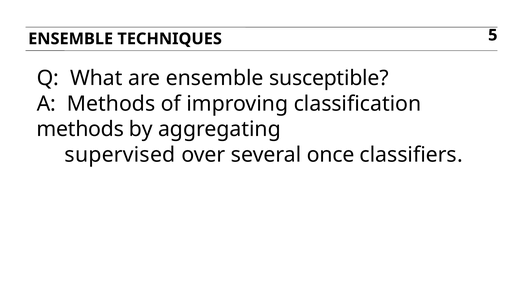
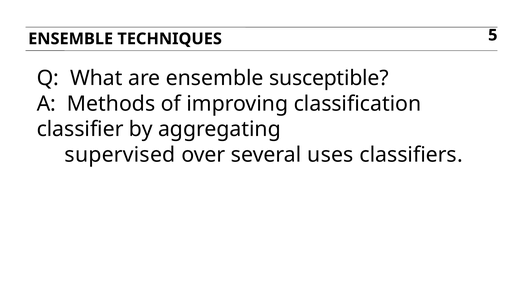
methods: methods -> classifier (80, 130)
once: once -> uses (330, 155)
